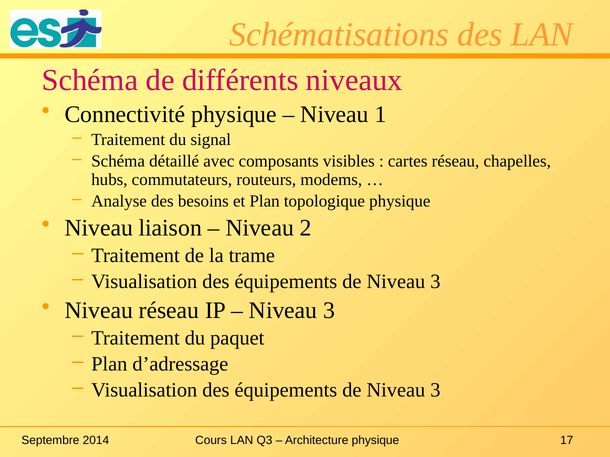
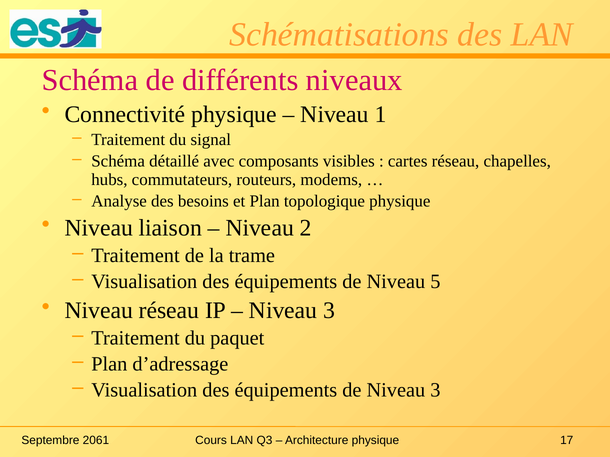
3: 3 -> 5 (435, 282)
2014: 2014 -> 2061 (96, 441)
